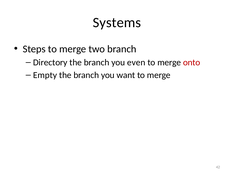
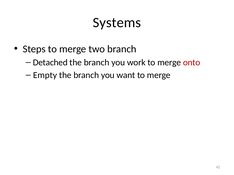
Directory: Directory -> Detached (50, 63)
even: even -> work (136, 63)
